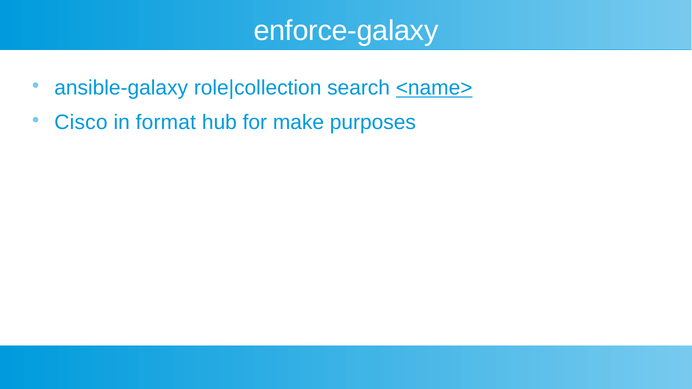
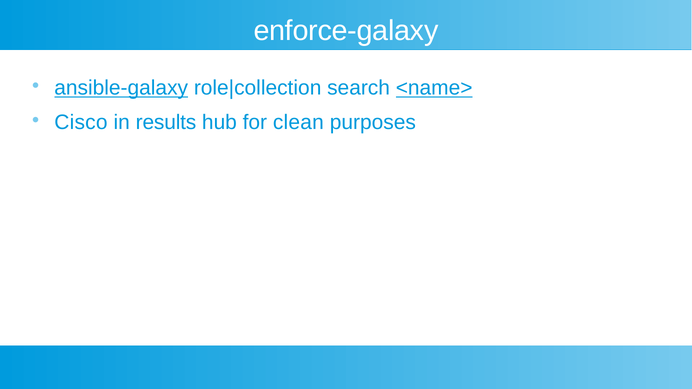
ansible-galaxy underline: none -> present (121, 88)
format: format -> results (166, 122)
make: make -> clean (298, 122)
